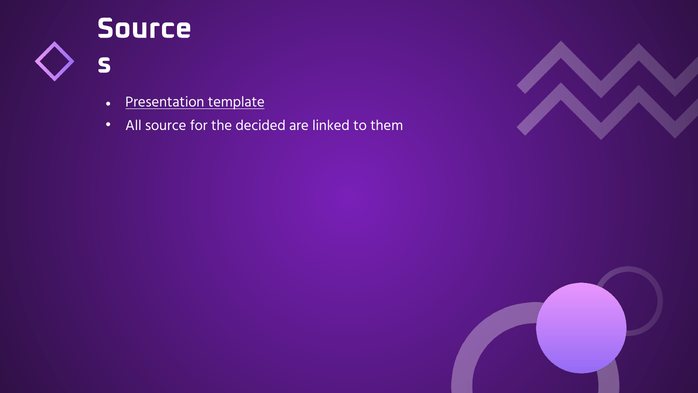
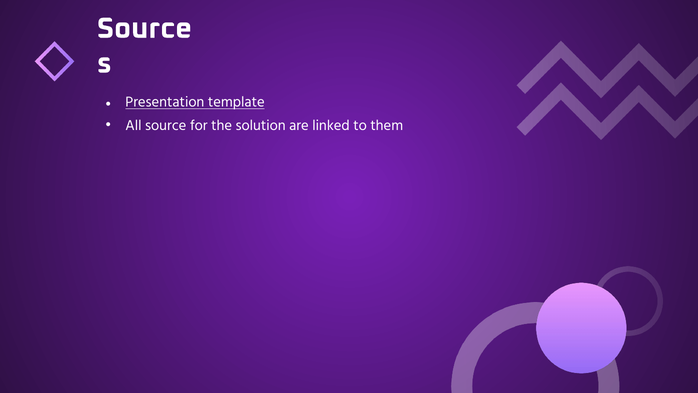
decided: decided -> solution (261, 125)
